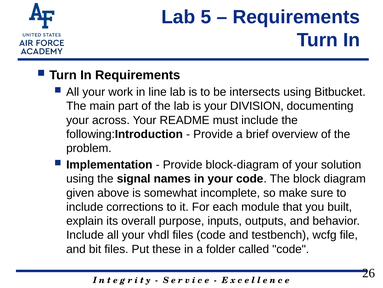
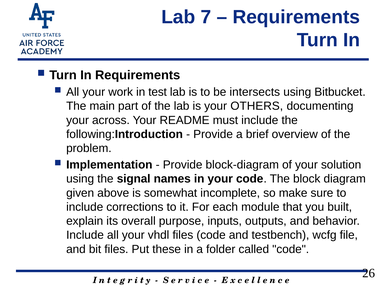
5: 5 -> 7 (206, 17)
line: line -> test (158, 92)
DIVISION: DIVISION -> OTHERS (257, 106)
